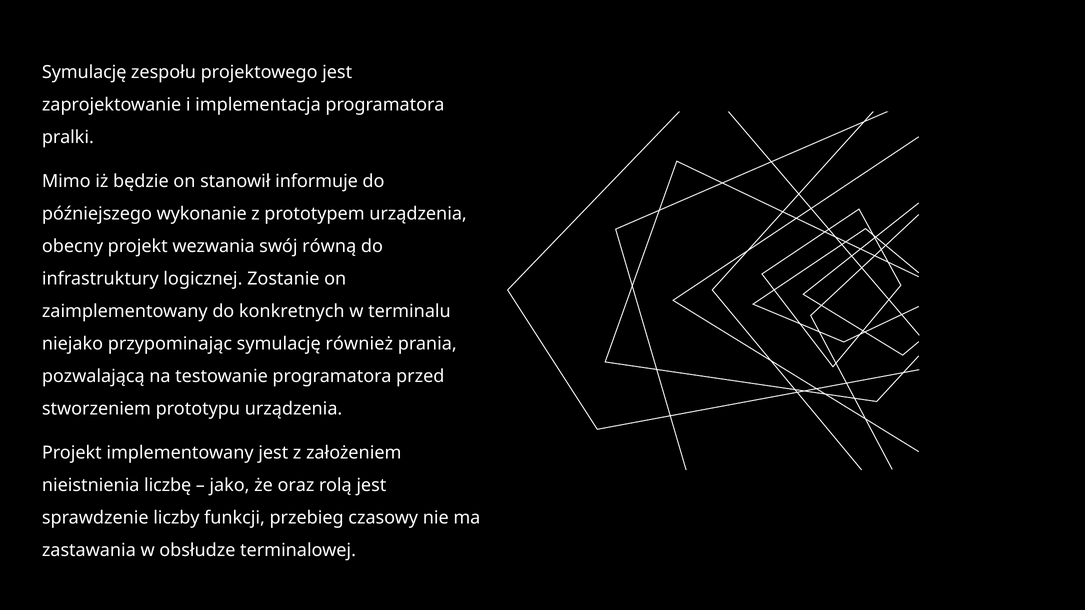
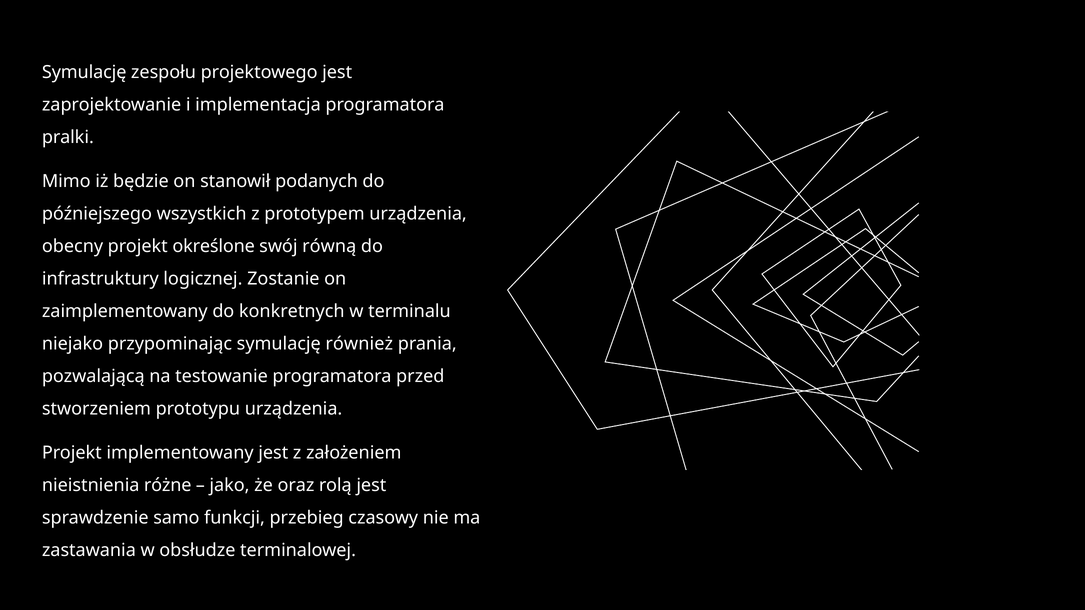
informuje: informuje -> podanych (317, 181)
wykonanie: wykonanie -> wszystkich (202, 214)
wezwania: wezwania -> określone (214, 246)
liczbę: liczbę -> różne (168, 485)
liczby: liczby -> samo (176, 518)
